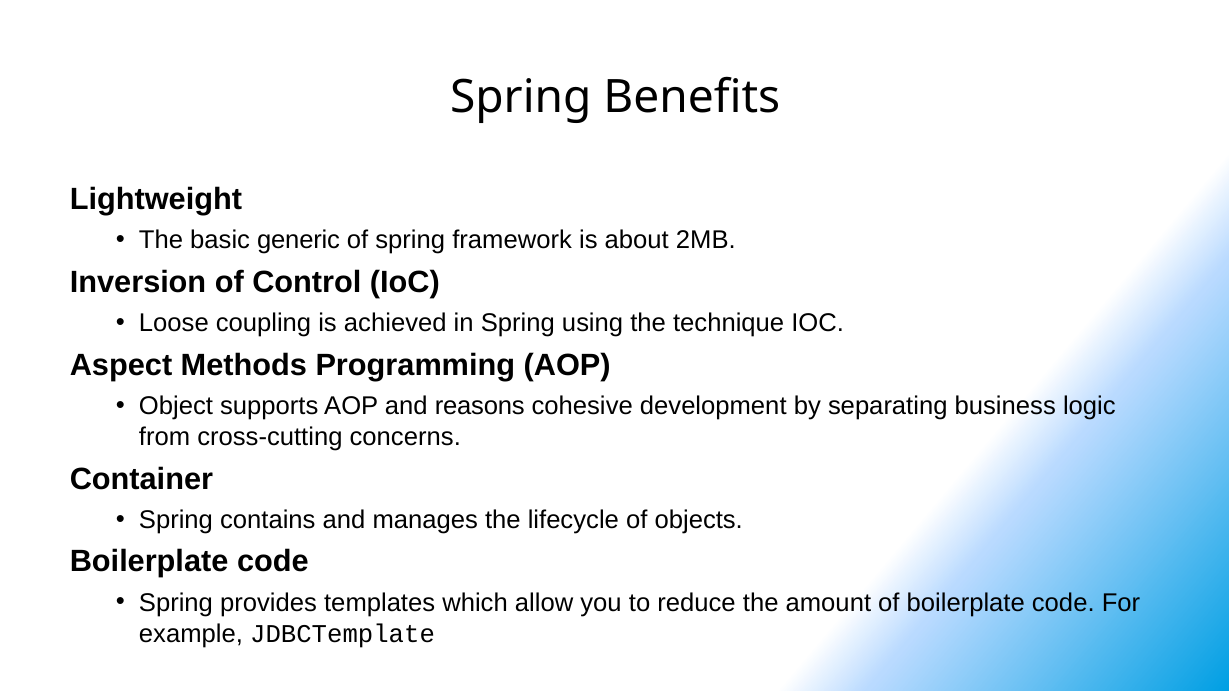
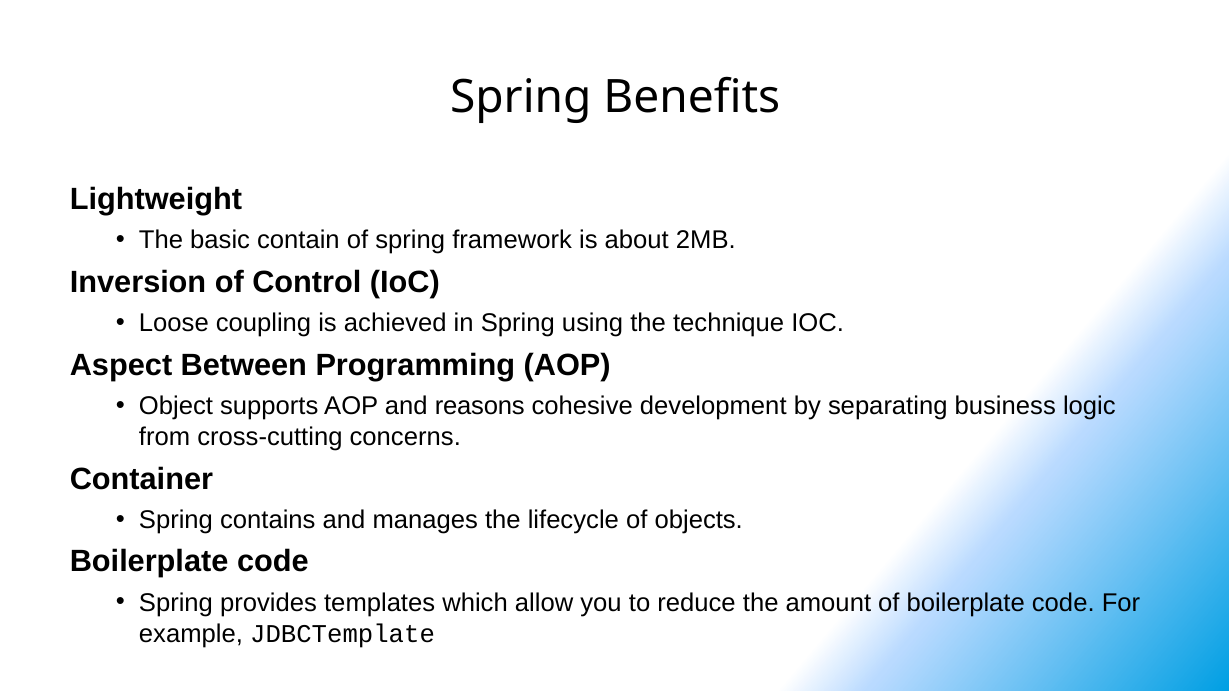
generic: generic -> contain (298, 241)
Methods: Methods -> Between (244, 365)
